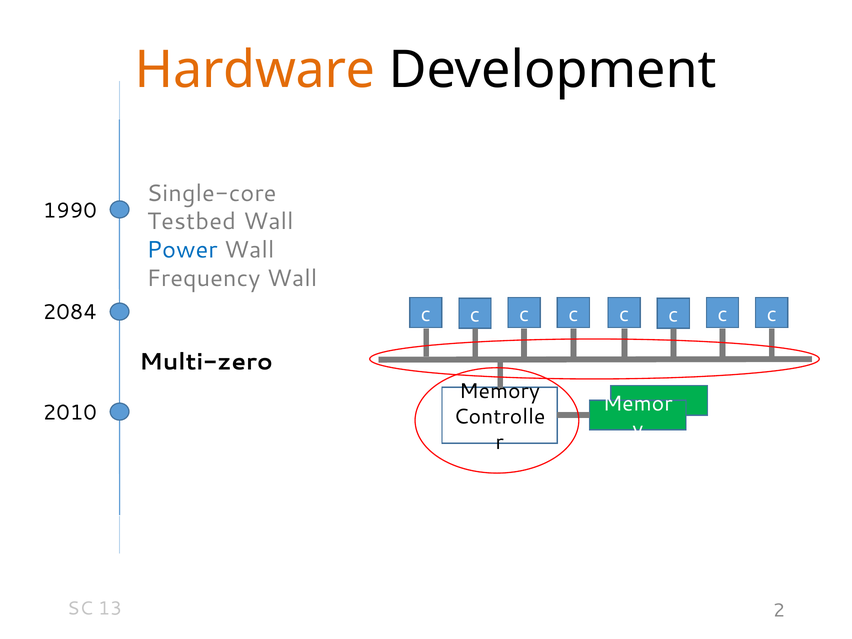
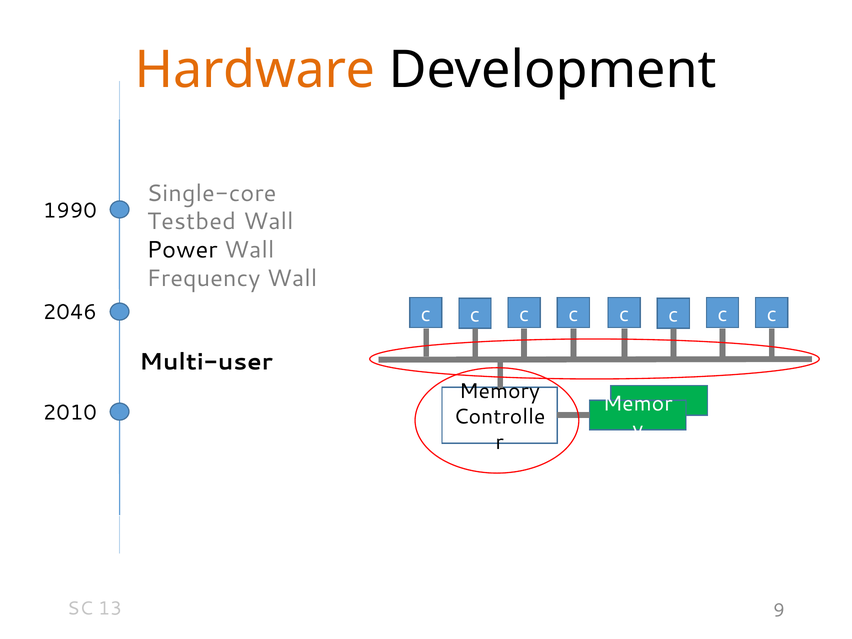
Power colour: blue -> black (182, 250)
2084: 2084 -> 2046 (70, 312)
Multi-zero: Multi-zero -> Multi-user (206, 362)
2: 2 -> 9 (779, 611)
